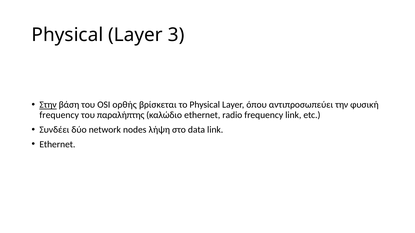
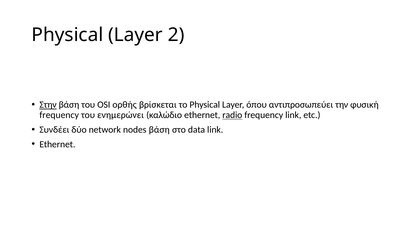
3: 3 -> 2 (176, 35)
παραλήπτης: παραλήπτης -> ενημερώνει (121, 115)
radio underline: none -> present (232, 115)
nodes λήψη: λήψη -> βάση (159, 130)
